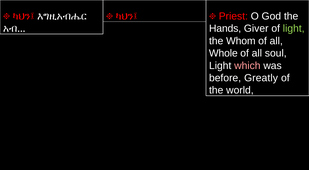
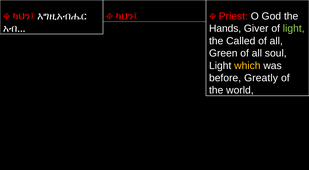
Whom: Whom -> Called (241, 41)
Whole: Whole -> Green (223, 53)
which colour: pink -> yellow (247, 66)
